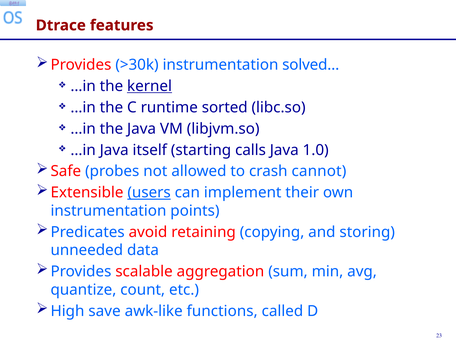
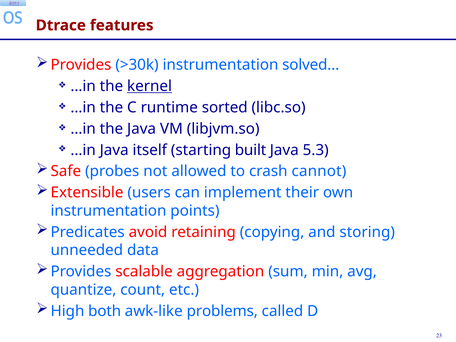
calls: calls -> built (251, 150)
1.0: 1.0 -> 5.3 (316, 150)
users underline: present -> none (149, 193)
save: save -> both (105, 311)
functions: functions -> problems (222, 311)
